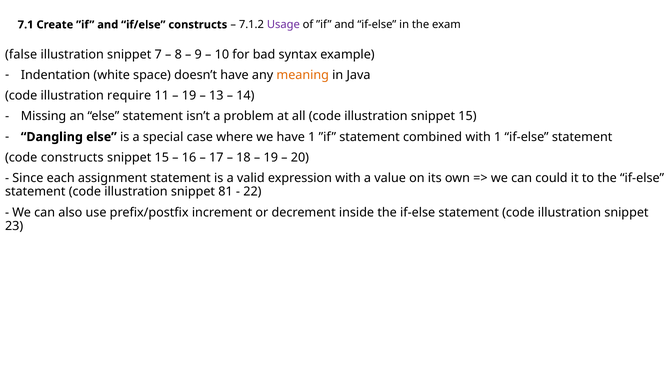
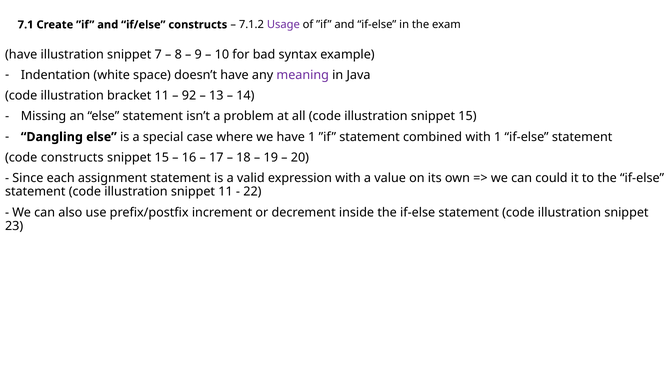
false: false -> have (21, 54)
meaning colour: orange -> purple (303, 75)
require: require -> bracket (129, 96)
19: 19 -> 92 (189, 96)
snippet 81: 81 -> 11 (226, 192)
